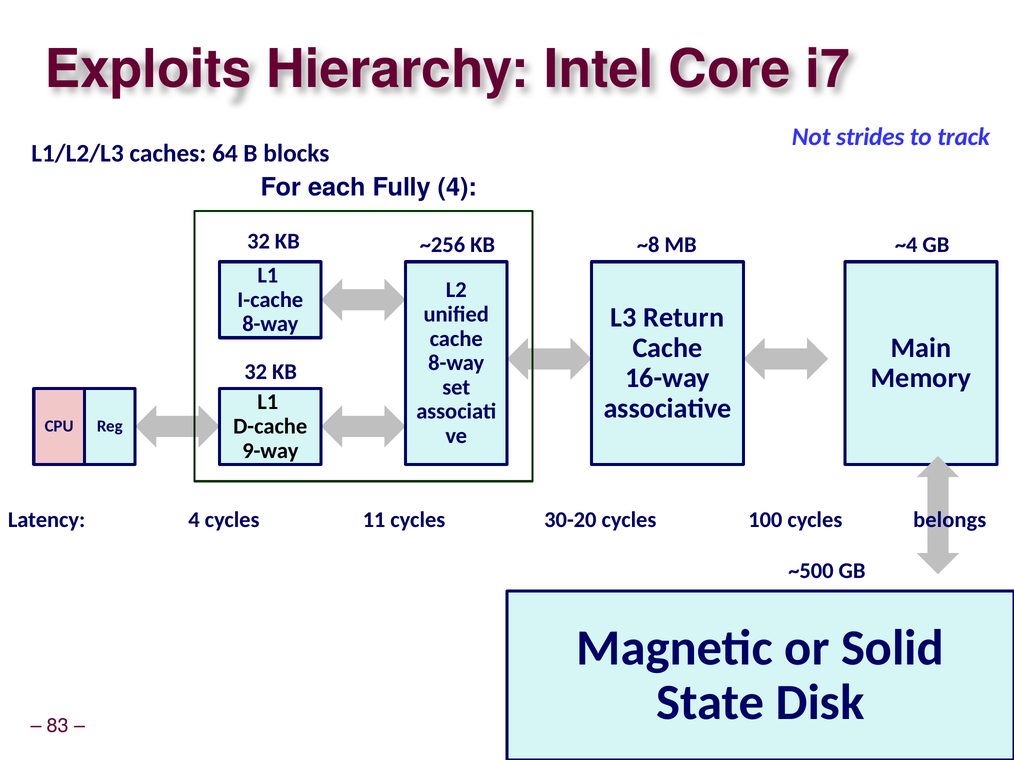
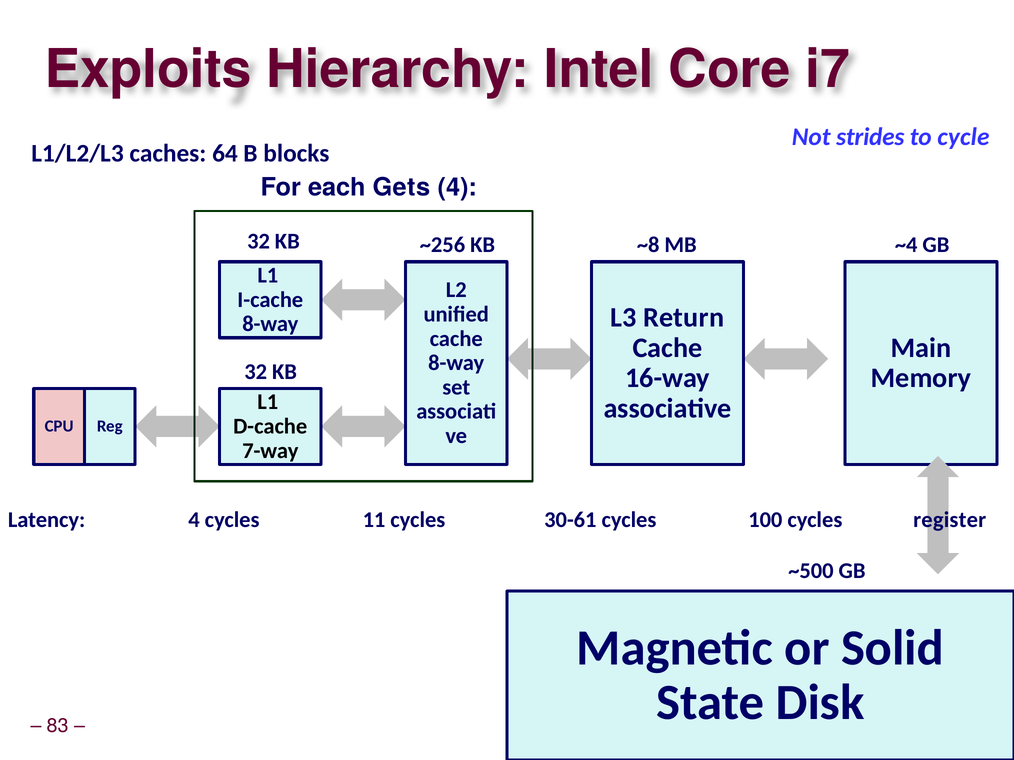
track: track -> cycle (963, 137)
Fully: Fully -> Gets (402, 187)
9-way: 9-way -> 7-way (270, 451)
30-20: 30-20 -> 30-61 (570, 520)
belongs: belongs -> register (950, 520)
